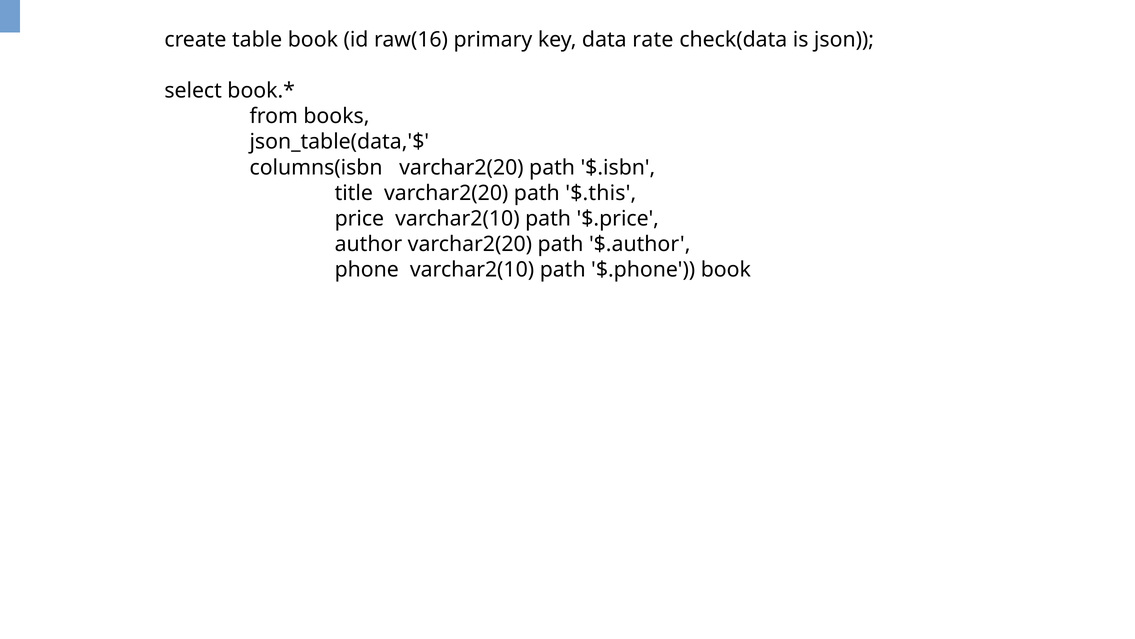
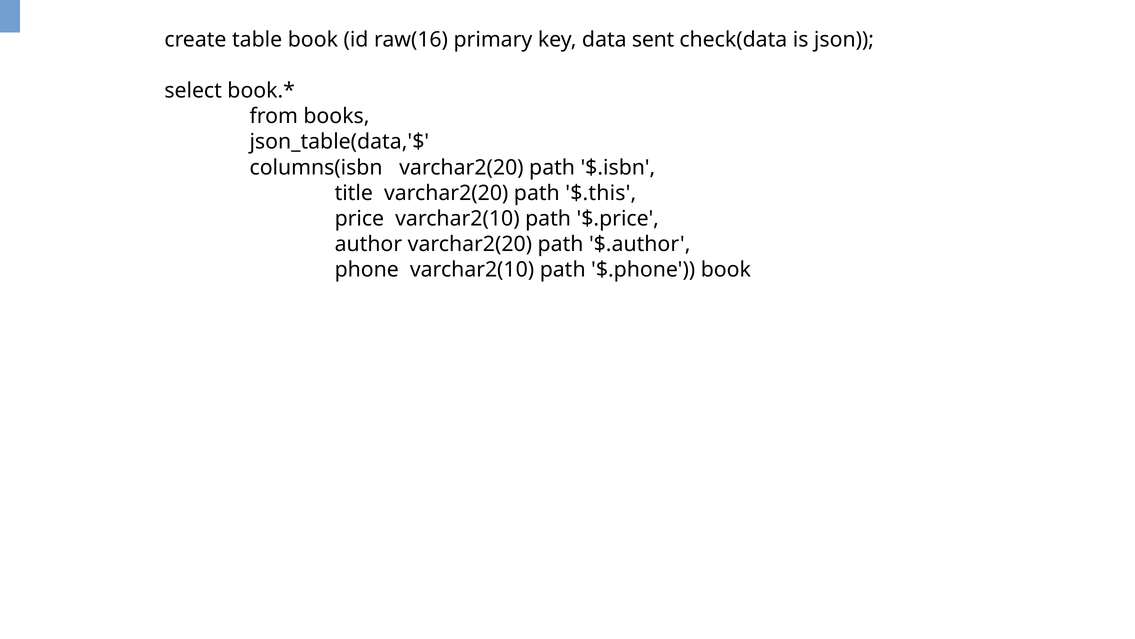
rate: rate -> sent (653, 40)
